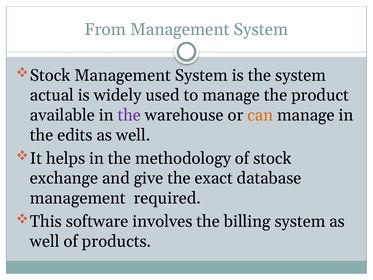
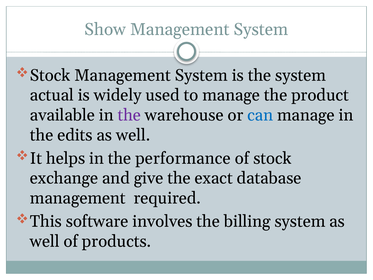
From: From -> Show (105, 29)
can colour: orange -> blue (260, 115)
methodology: methodology -> performance (183, 158)
